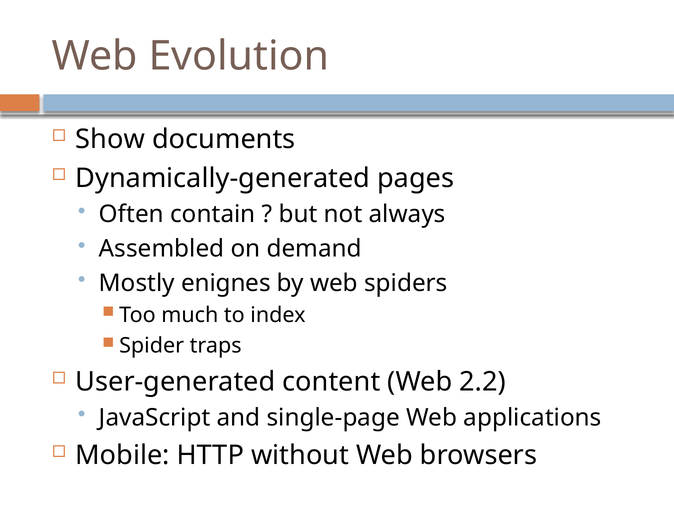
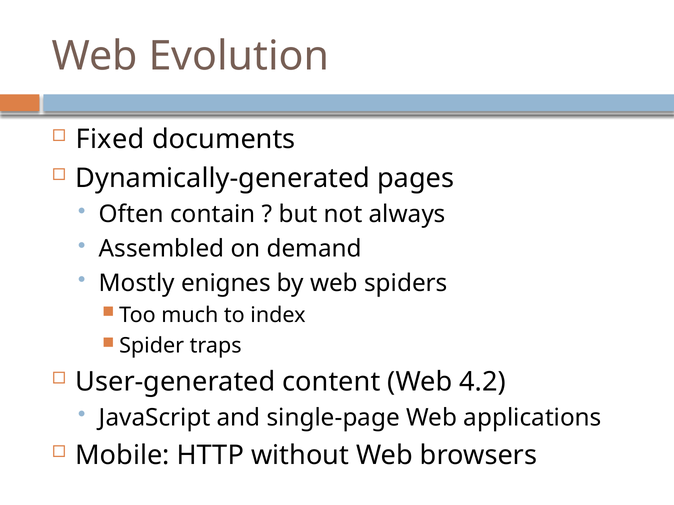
Show: Show -> Fixed (110, 139)
2.2: 2.2 -> 4.2 (483, 382)
